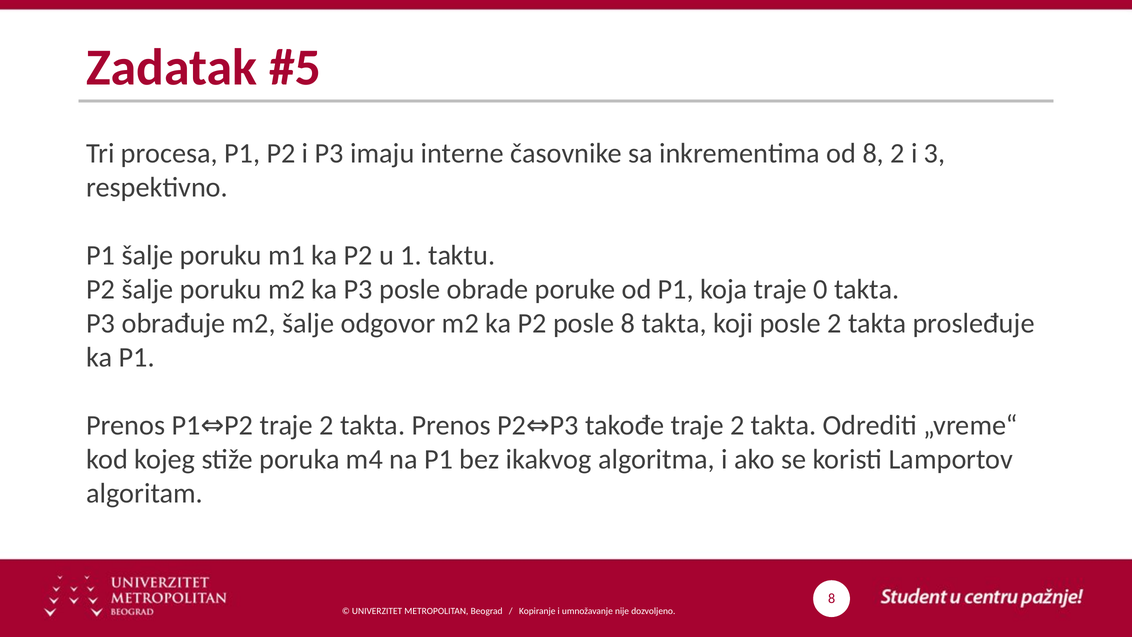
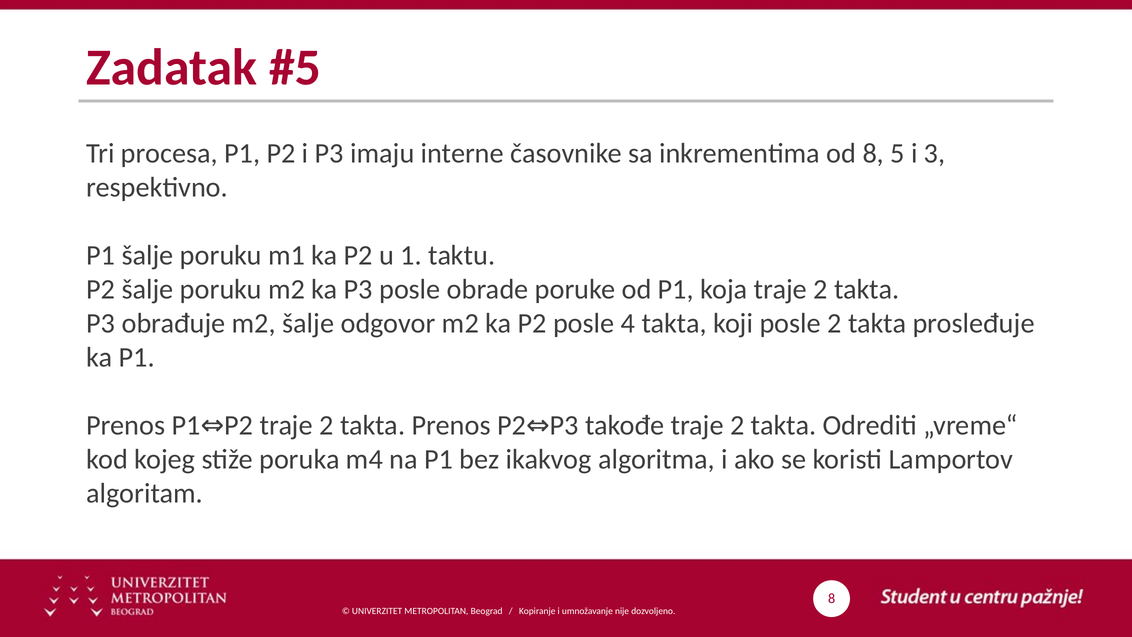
8 2: 2 -> 5 (898, 154)
koja traje 0: 0 -> 2 (820, 289)
posle 8: 8 -> 4 (628, 323)
